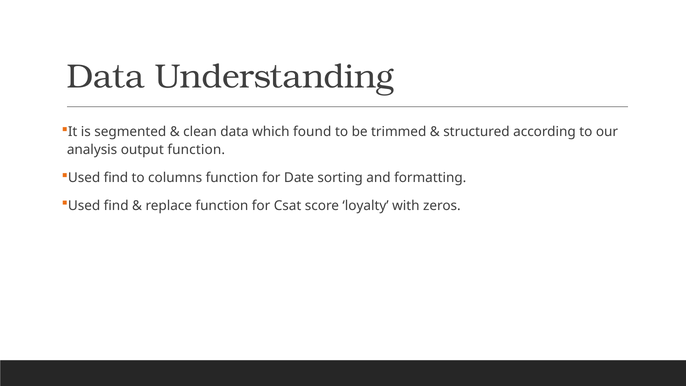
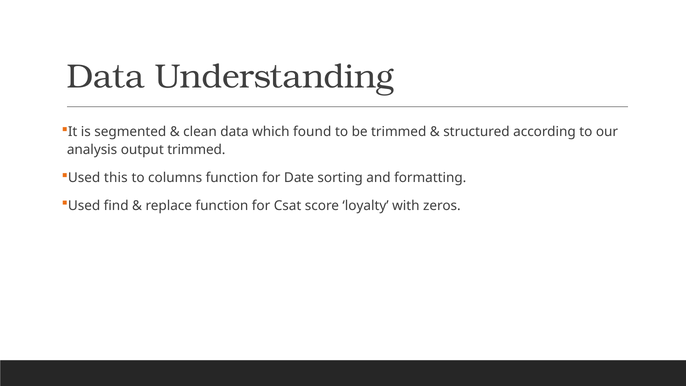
output function: function -> trimmed (196, 150)
find: find -> this (116, 178)
